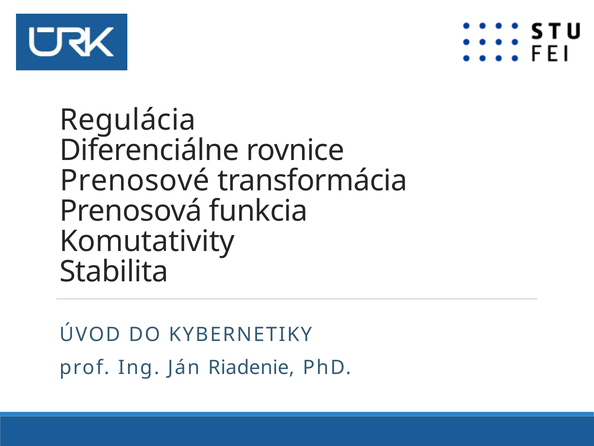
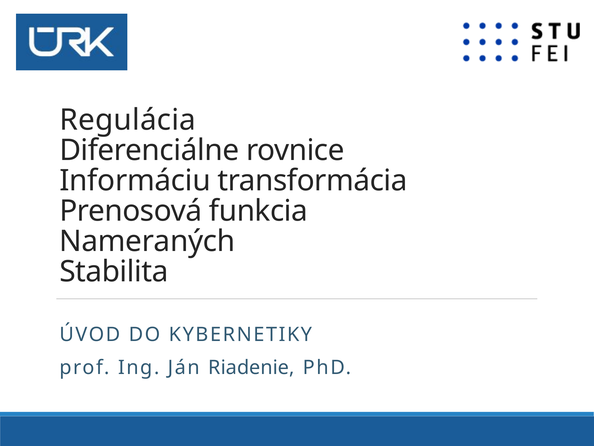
Prenosové: Prenosové -> Informáciu (135, 180)
Komutativity: Komutativity -> Nameraných (147, 241)
